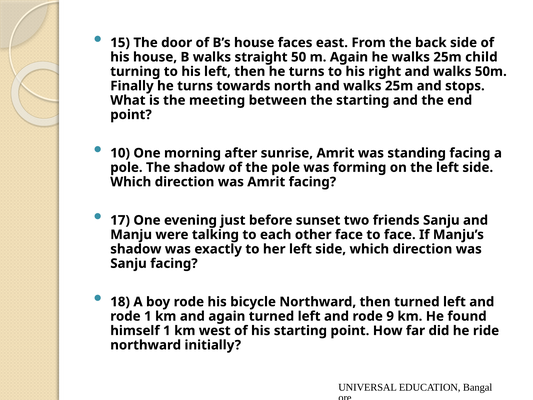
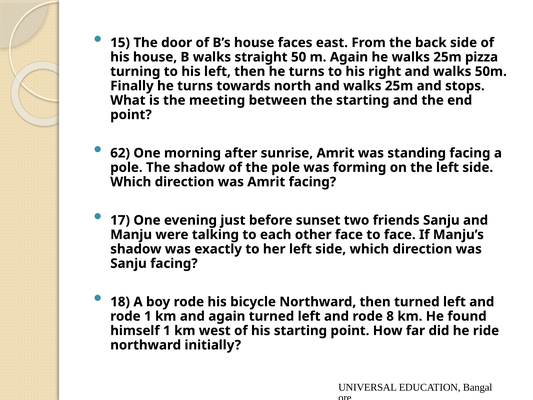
child: child -> pizza (482, 57)
10: 10 -> 62 (120, 153)
9: 9 -> 8 (390, 316)
